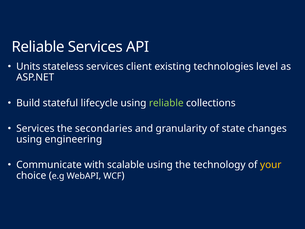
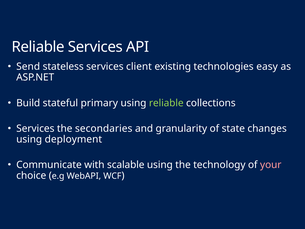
Units: Units -> Send (28, 67)
level: level -> easy (267, 67)
lifecycle: lifecycle -> primary (99, 103)
engineering: engineering -> deployment (73, 139)
your colour: yellow -> pink (271, 165)
